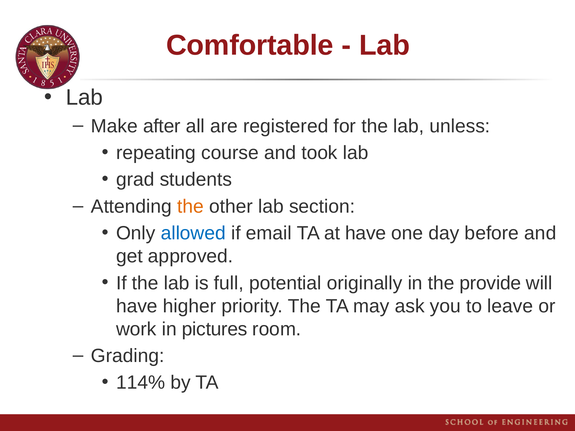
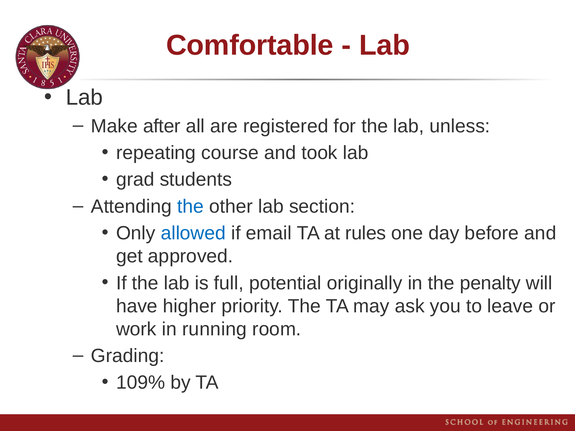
the colour: orange -> blue (190, 207)
at have: have -> rules (366, 233)
provide: provide -> penalty (490, 283)
pictures: pictures -> running (214, 329)
114%: 114% -> 109% (141, 383)
